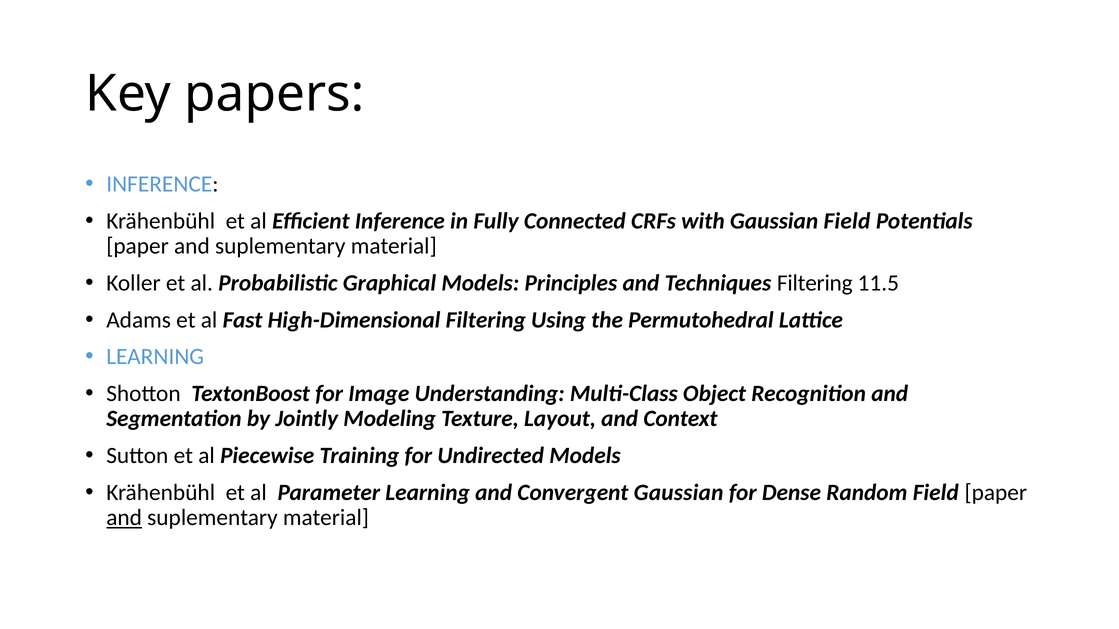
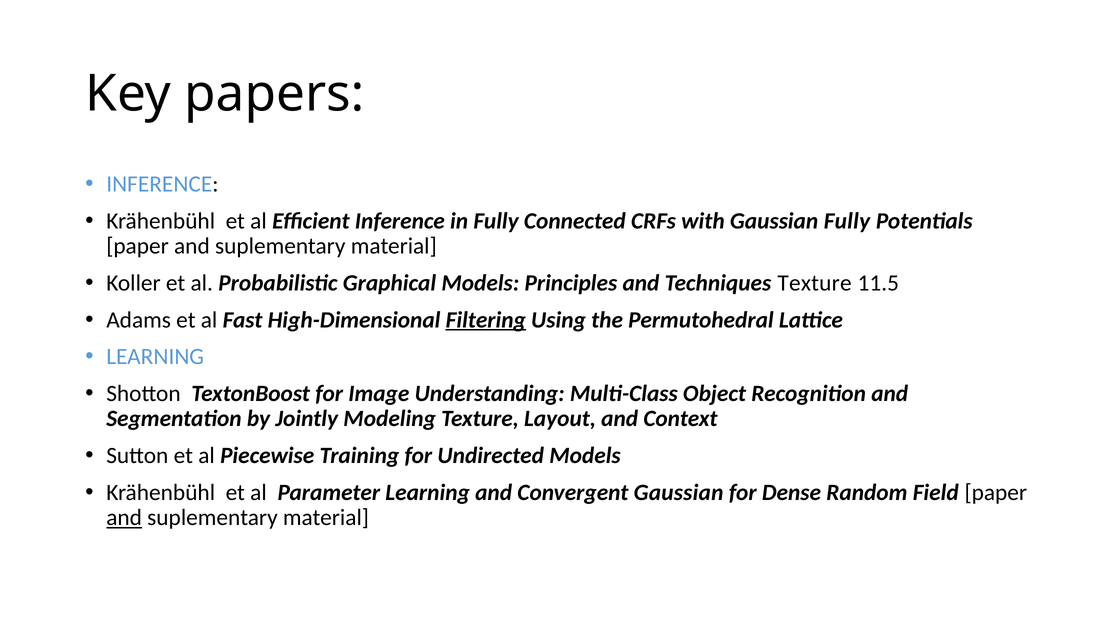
Gaussian Field: Field -> Fully (847, 221)
Techniques Filtering: Filtering -> Texture (815, 283)
Filtering underline: none -> present (486, 320)
